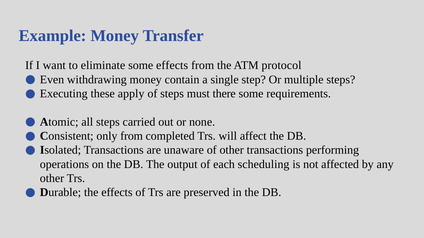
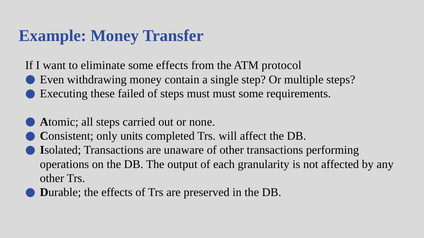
apply: apply -> failed (131, 94)
must there: there -> must (224, 94)
only from: from -> units (132, 136)
scheduling: scheduling -> granularity (264, 165)
